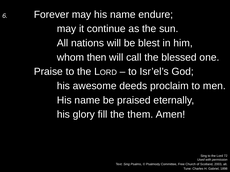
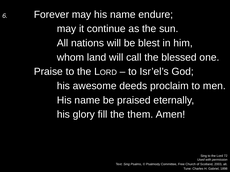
then: then -> land (97, 57)
